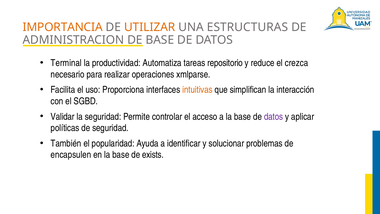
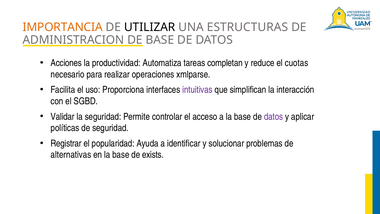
UTILIZAR colour: orange -> black (150, 27)
Terminal: Terminal -> Acciones (66, 63)
repositorio: repositorio -> completan (225, 63)
crezca: crezca -> cuotas (297, 63)
intuitivas colour: orange -> purple (197, 90)
También: También -> Registrar (66, 143)
encapsulen: encapsulen -> alternativas (71, 155)
